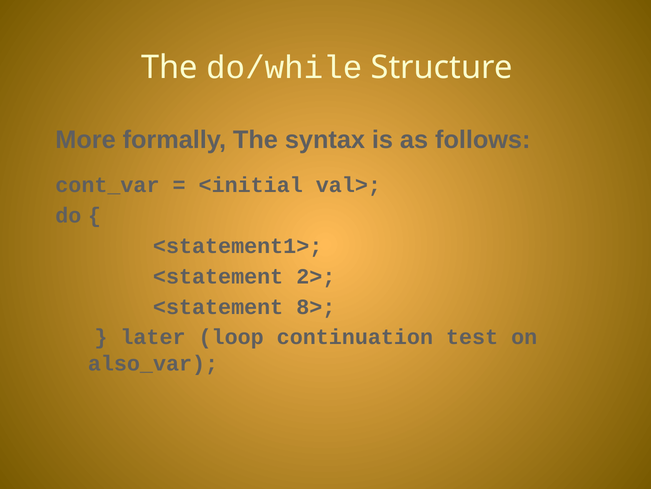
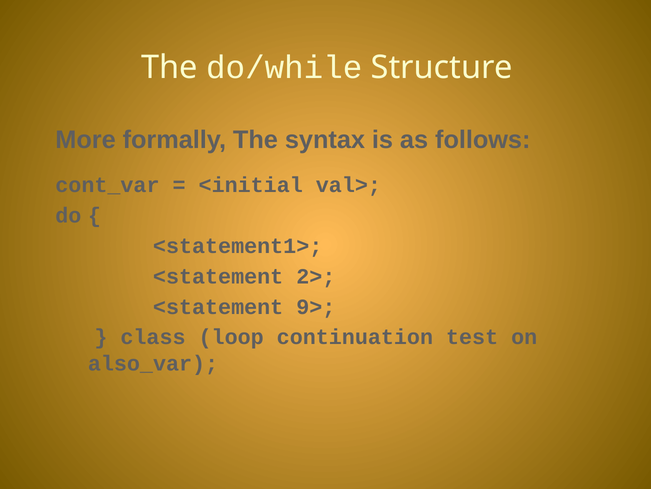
8>: 8> -> 9> (316, 306)
later: later -> class (153, 337)
